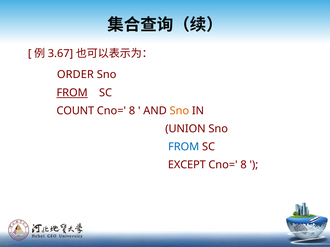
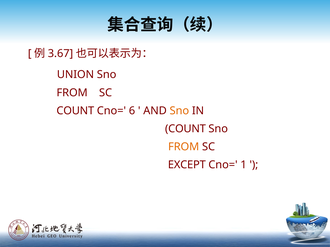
ORDER: ORDER -> UNION (75, 75)
FROM underline: present -> none (72, 93)
8: 8 -> 6 (132, 111)
UNION: UNION -> COUNT (185, 129)
FROM colour: blue -> orange (184, 147)
8: 8 -> 1 (244, 165)
